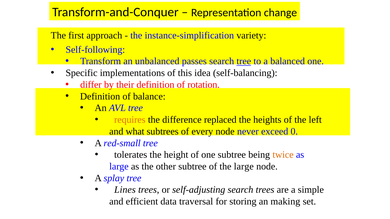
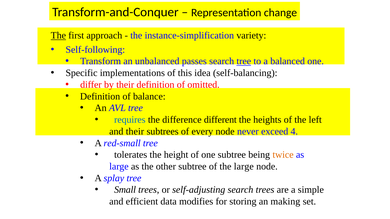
The underline: none -> present (58, 36)
rotation: rotation -> omitted (204, 85)
requires colour: orange -> blue (130, 120)
replaced: replaced -> different (220, 120)
and what: what -> their (135, 132)
0: 0 -> 4 (294, 132)
Lines: Lines -> Small (125, 190)
traversal: traversal -> modifies (196, 202)
